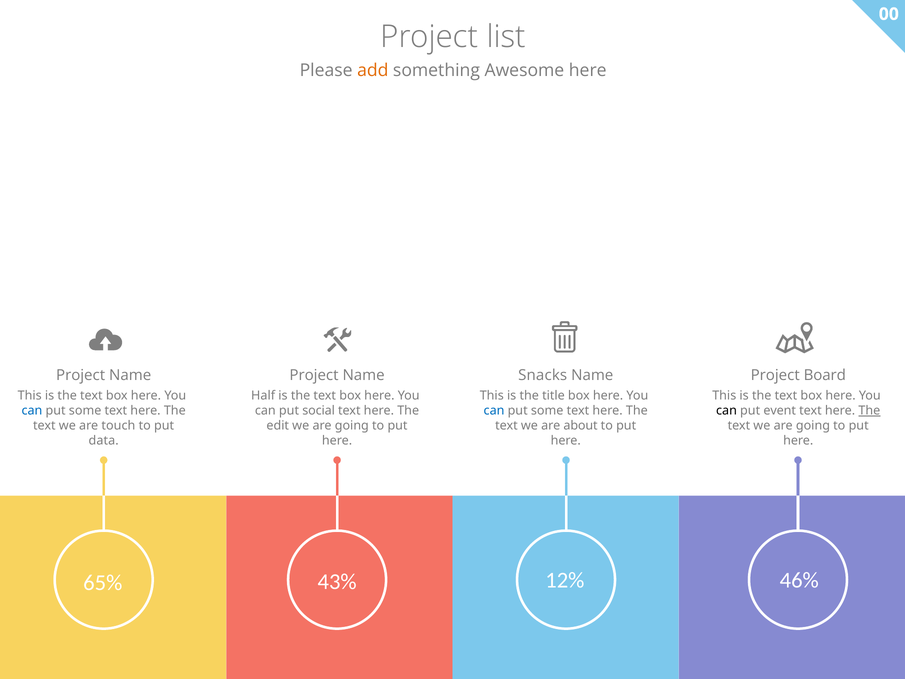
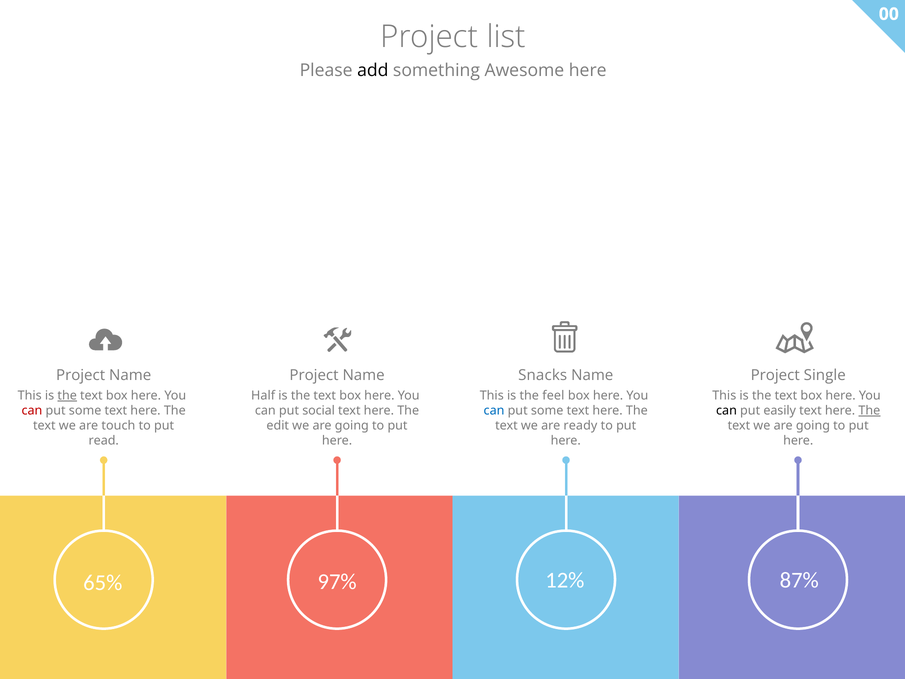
add colour: orange -> black (373, 70)
Board: Board -> Single (825, 375)
the underline: none -> present (67, 395)
title: title -> feel (553, 395)
can colour: blue -> red (32, 410)
event: event -> easily (780, 410)
about: about -> ready (580, 426)
data: data -> read (104, 441)
43%: 43% -> 97% (337, 581)
46%: 46% -> 87% (799, 580)
